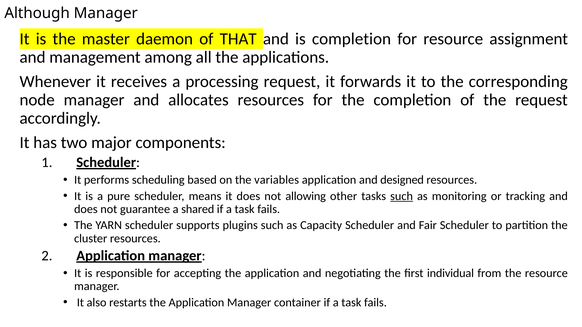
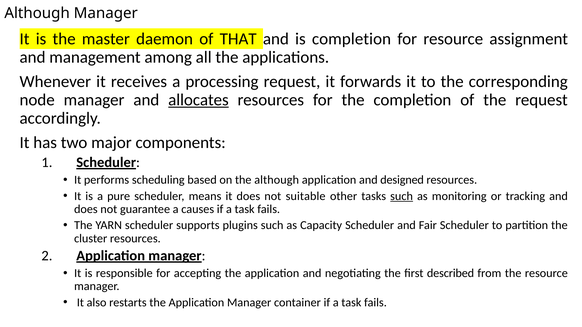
allocates underline: none -> present (198, 100)
the variables: variables -> although (277, 180)
allowing: allowing -> suitable (306, 196)
shared: shared -> causes (198, 209)
individual: individual -> described (451, 274)
